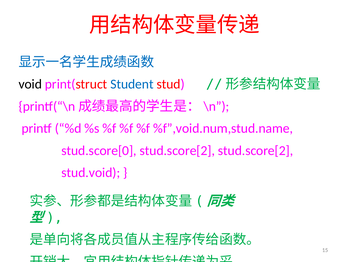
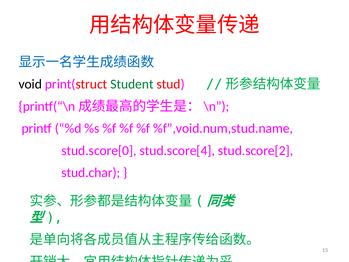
Student colour: blue -> green (132, 84)
stud.score[0 stud.score[2: stud.score[2 -> stud.score[4 (177, 150)
stud.void: stud.void -> stud.char (91, 173)
